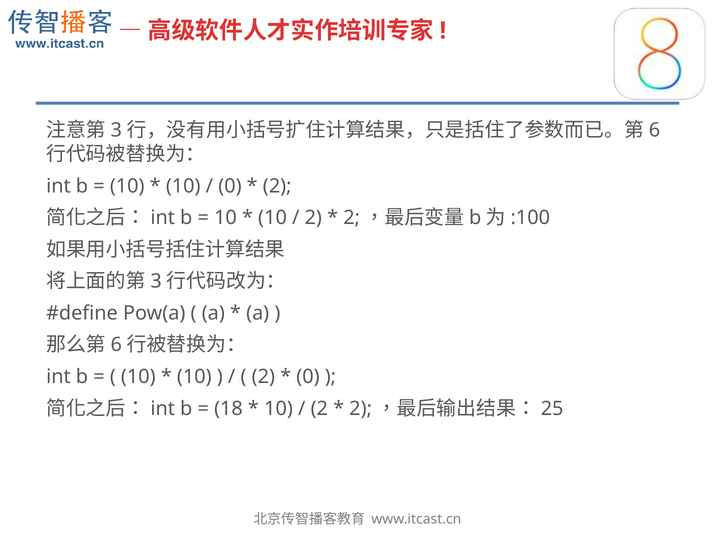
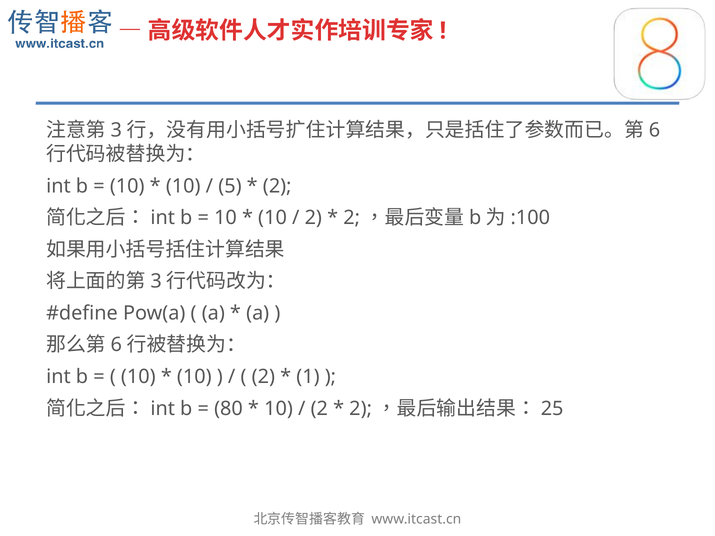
0: 0 -> 5 (230, 186)
0: 0 -> 1 (308, 377)
18: 18 -> 80 (228, 409)
